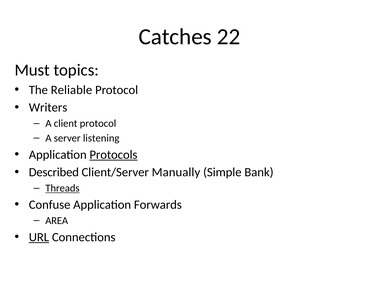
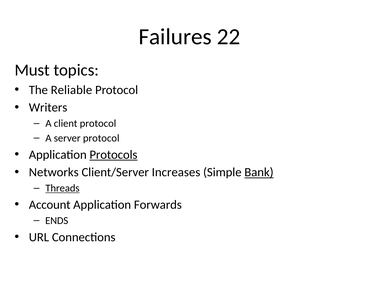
Catches: Catches -> Failures (175, 37)
server listening: listening -> protocol (101, 138)
Described: Described -> Networks (54, 172)
Manually: Manually -> Increases (176, 172)
Bank underline: none -> present (259, 172)
Confuse: Confuse -> Account (50, 205)
AREA: AREA -> ENDS (57, 221)
URL underline: present -> none (39, 237)
